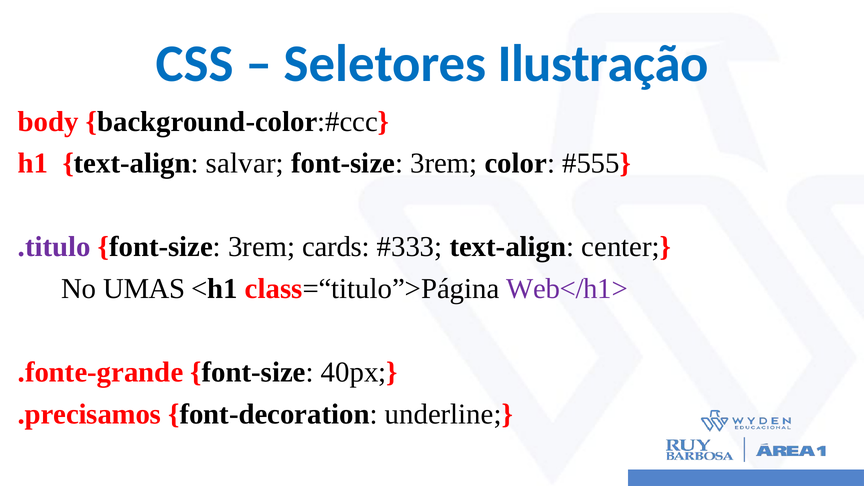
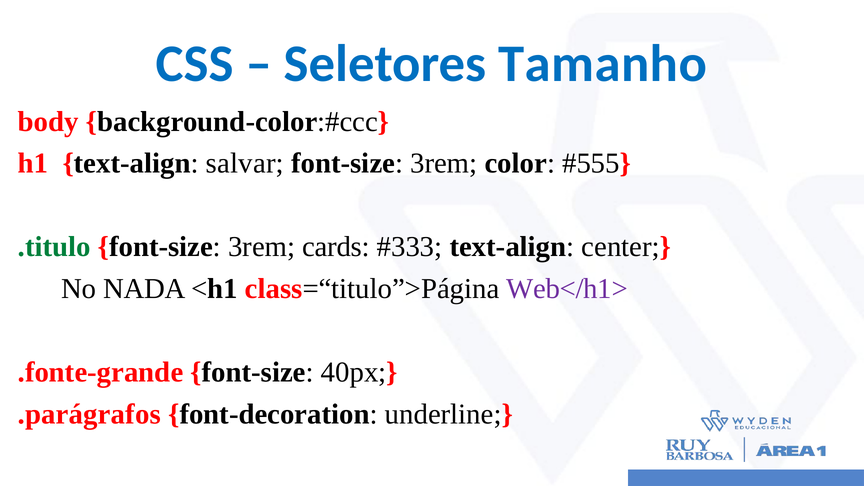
Ilustração: Ilustração -> Tamanho (603, 64)
.titulo colour: purple -> green (54, 247)
UMAS: UMAS -> NADA (144, 289)
.precisamos: .precisamos -> .parágrafos (89, 414)
